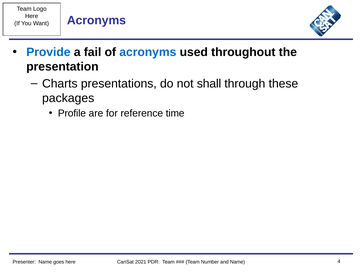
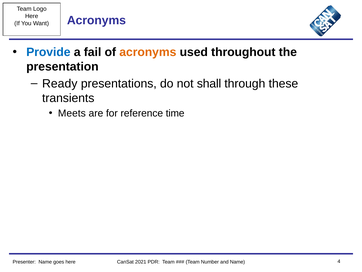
acronyms colour: blue -> orange (148, 52)
Charts: Charts -> Ready (60, 83)
packages: packages -> transients (68, 98)
Profile: Profile -> Meets (72, 113)
